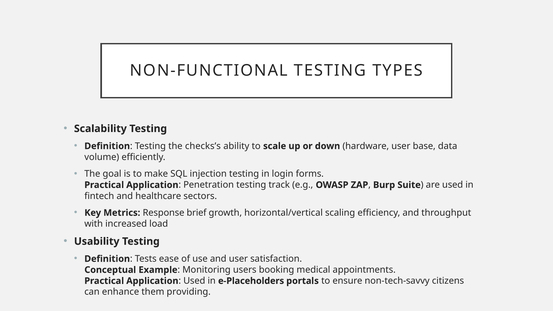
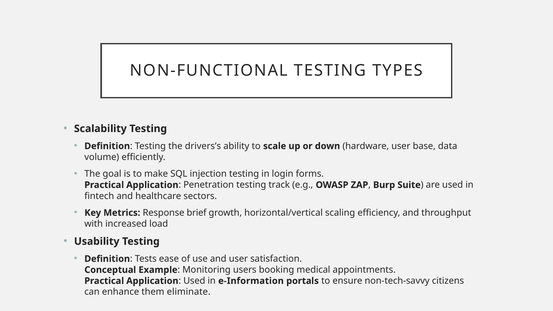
checks’s: checks’s -> drivers’s (203, 146)
e-Placeholders: e-Placeholders -> e-Information (251, 281)
providing: providing -> eliminate (189, 292)
